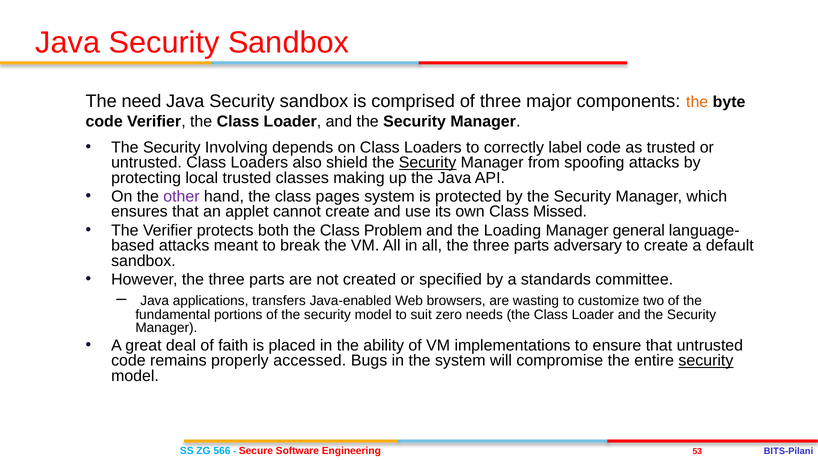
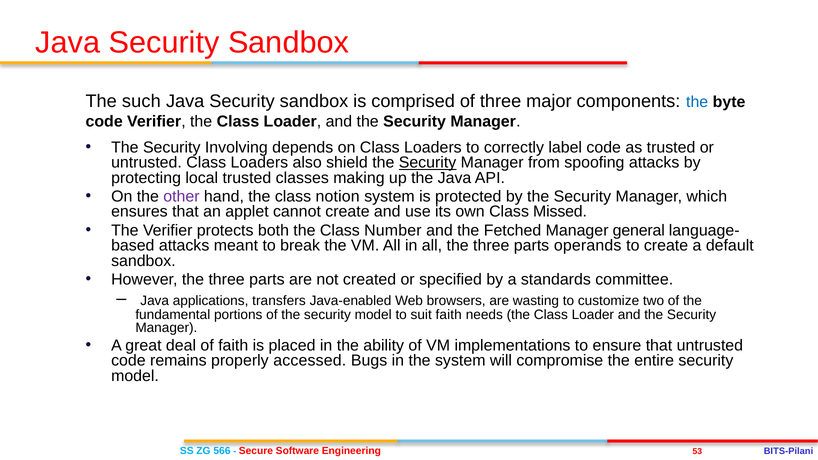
need: need -> such (141, 101)
the colour: orange -> blue (697, 102)
pages: pages -> notion (338, 197)
Problem: Problem -> Number (393, 230)
Loading: Loading -> Fetched (513, 230)
adversary: adversary -> operands (588, 246)
suit zero: zero -> faith (449, 315)
security underline: present -> none (706, 361)
